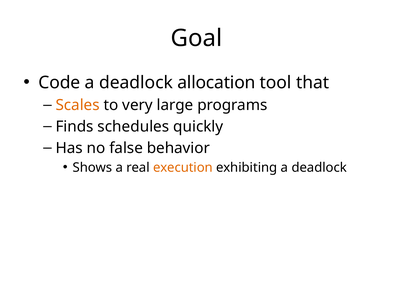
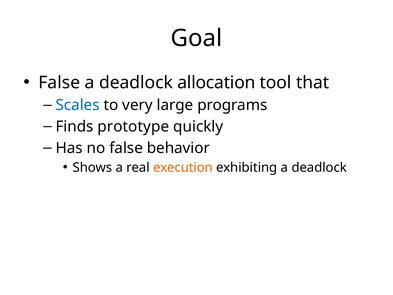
Code: Code -> False (59, 82)
Scales colour: orange -> blue (78, 105)
schedules: schedules -> prototype (133, 126)
